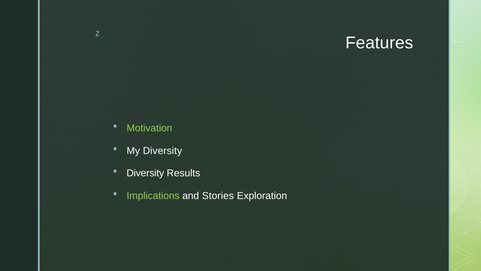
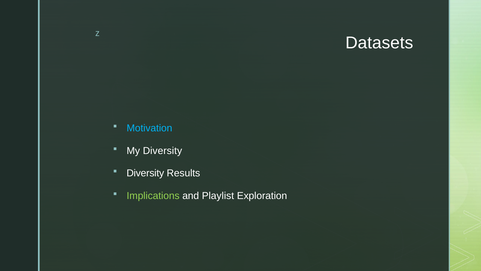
Features: Features -> Datasets (379, 43)
Motivation colour: light green -> light blue (149, 128)
Stories: Stories -> Playlist (218, 195)
